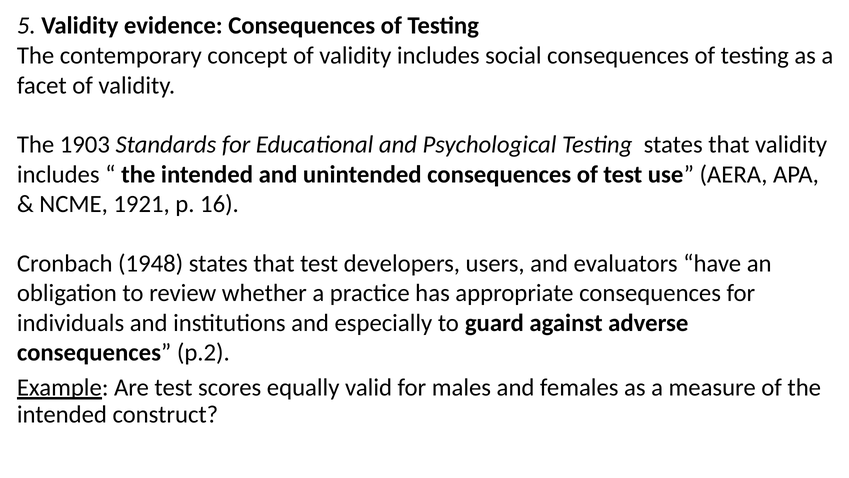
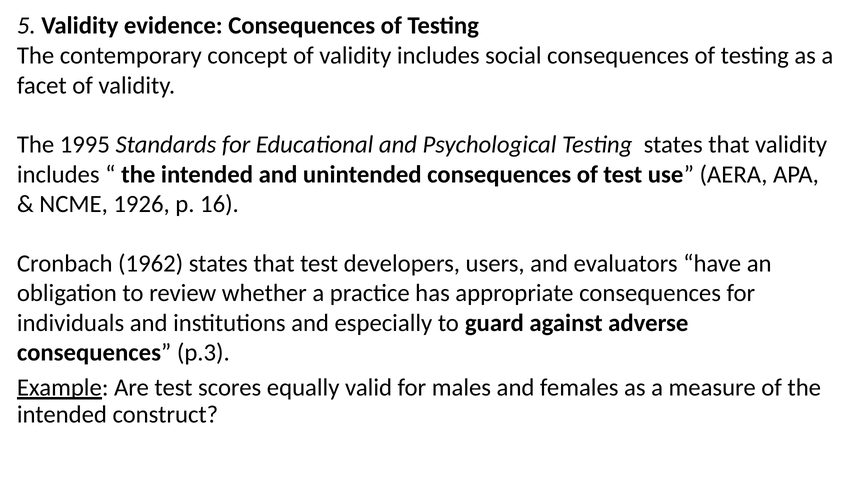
1903: 1903 -> 1995 (85, 145)
1921: 1921 -> 1926 (142, 204)
1948: 1948 -> 1962 (151, 263)
p.2: p.2 -> p.3 (203, 352)
